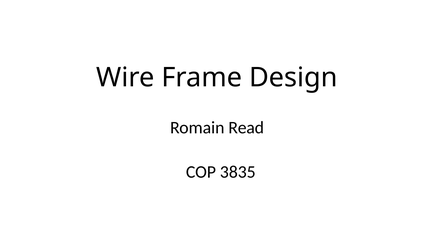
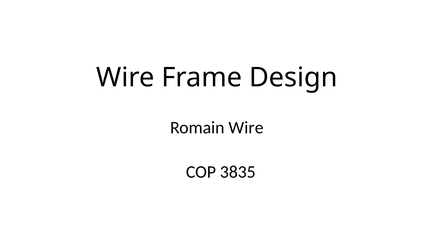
Romain Read: Read -> Wire (246, 128)
